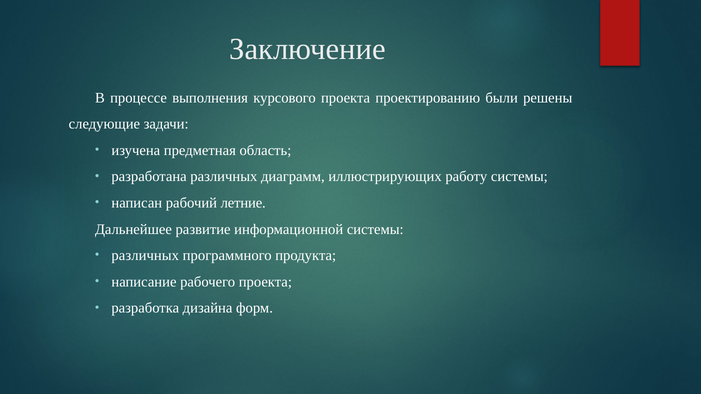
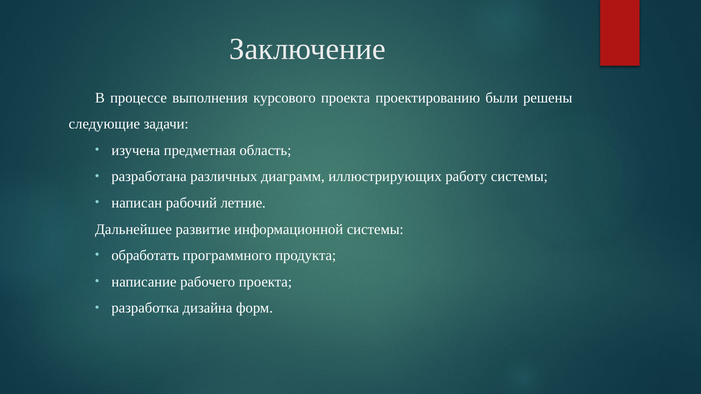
различных: различных -> обработать (145, 256)
